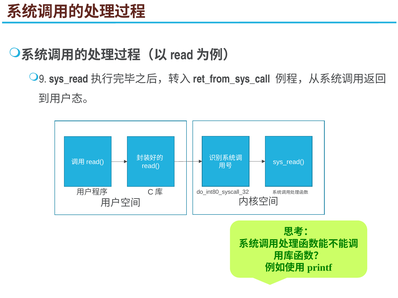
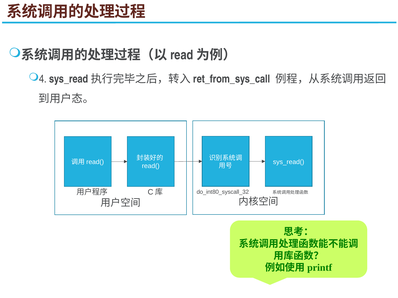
9: 9 -> 4 (43, 79)
